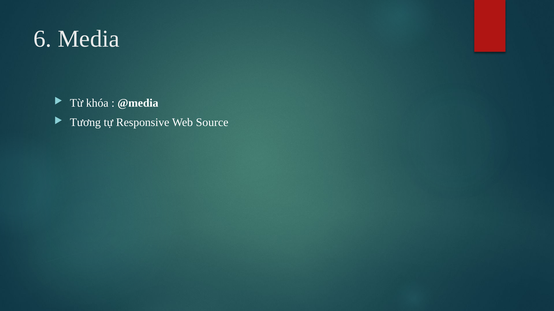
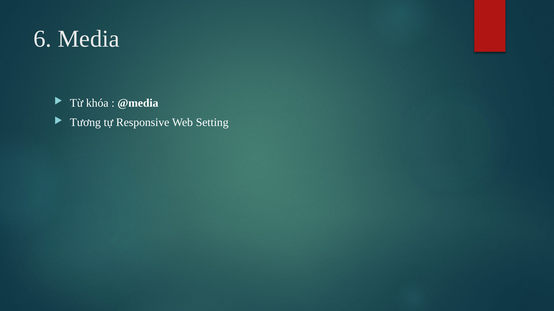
Source: Source -> Setting (212, 123)
